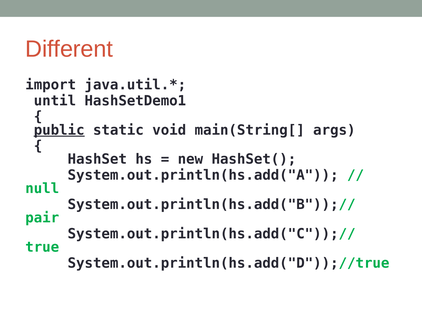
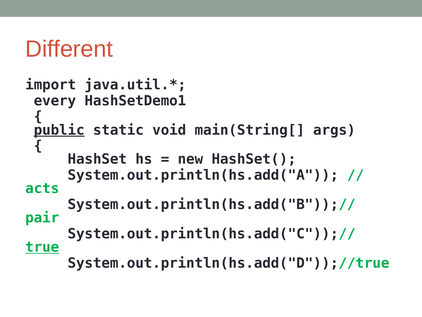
until: until -> every (55, 101)
null: null -> acts (42, 188)
true underline: none -> present (42, 247)
